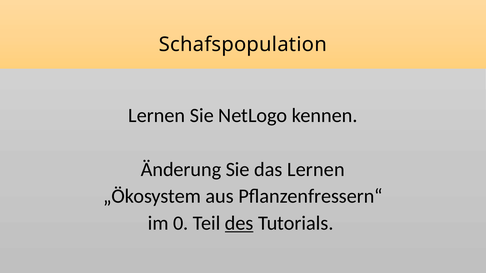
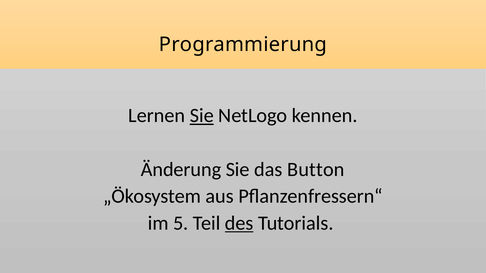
Schafspopulation: Schafspopulation -> Programmierung (243, 45)
Sie underline: none -> present (202, 116)
das Lernen: Lernen -> Button (316, 170)
0: 0 -> 5 (181, 223)
